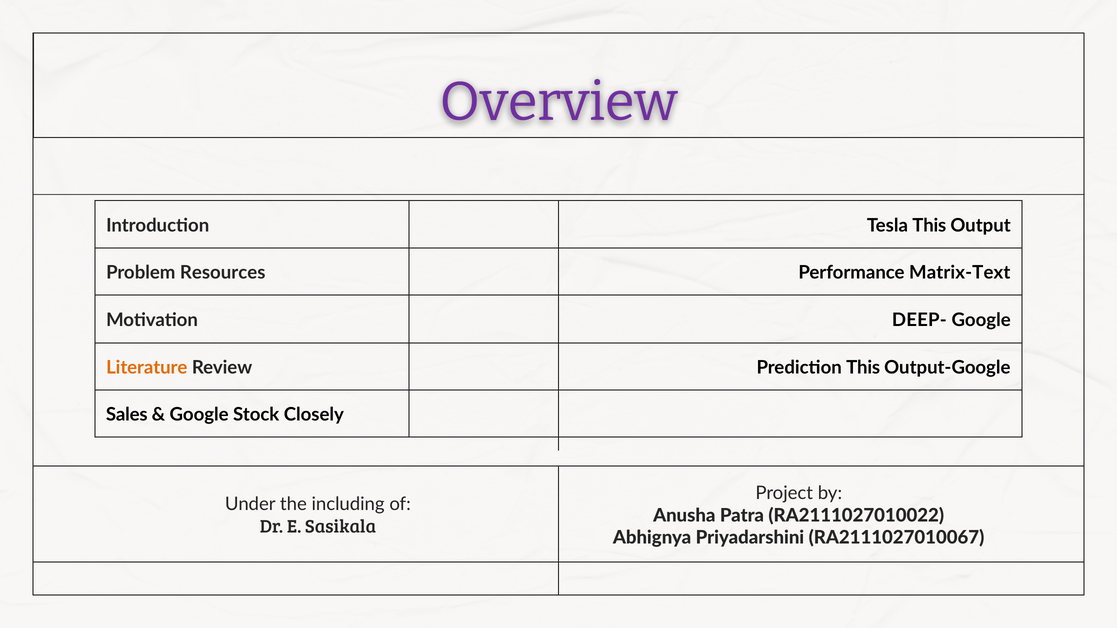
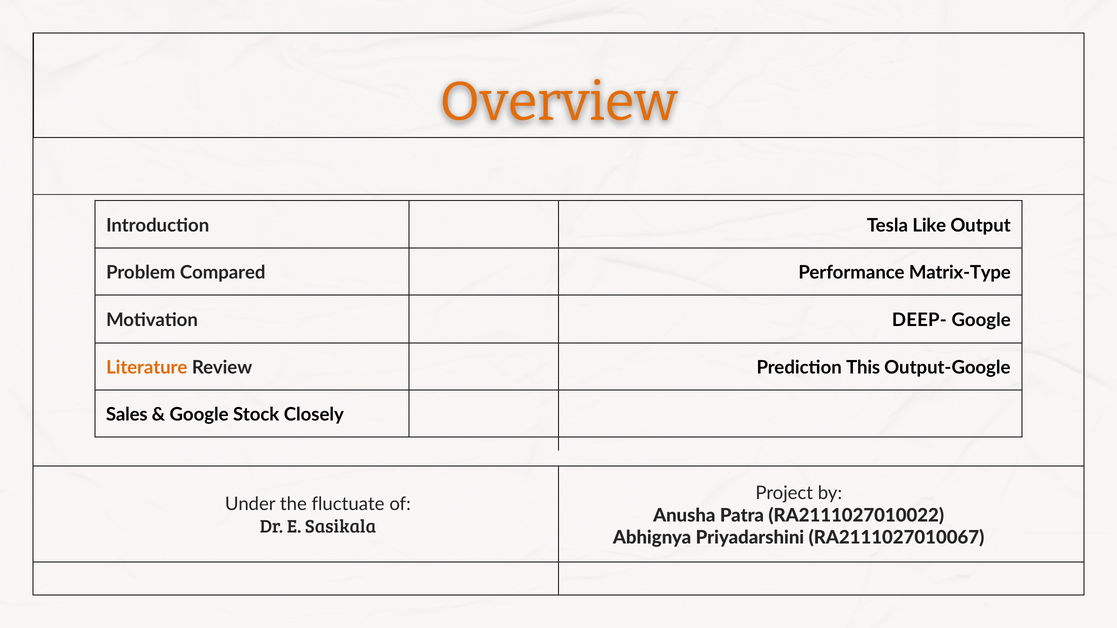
Overview colour: purple -> orange (559, 102)
Tesla This: This -> Like (929, 225)
Resources: Resources -> Compared (223, 273)
Matrix-Text: Matrix-Text -> Matrix-Type (960, 273)
including: including -> fluctuate (348, 504)
